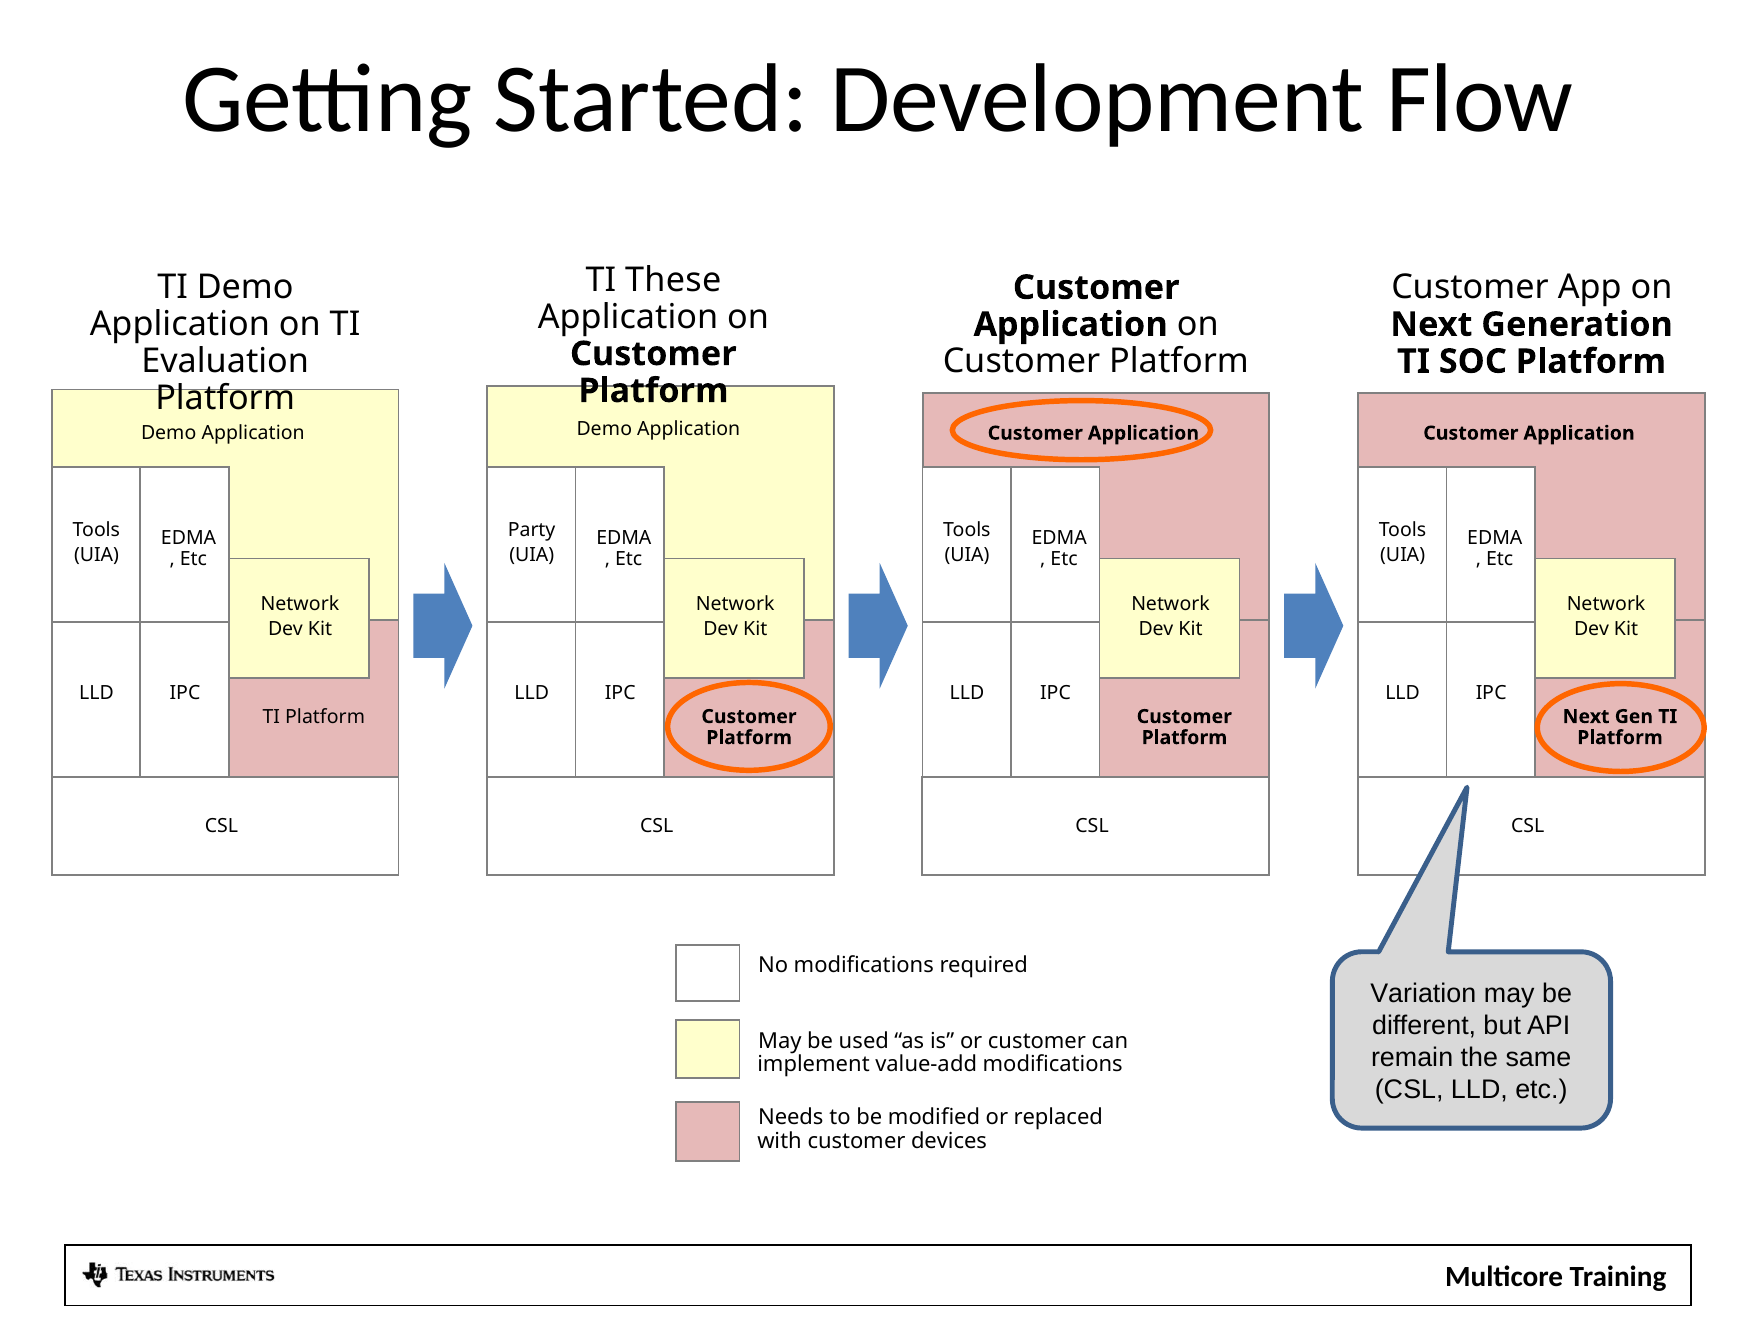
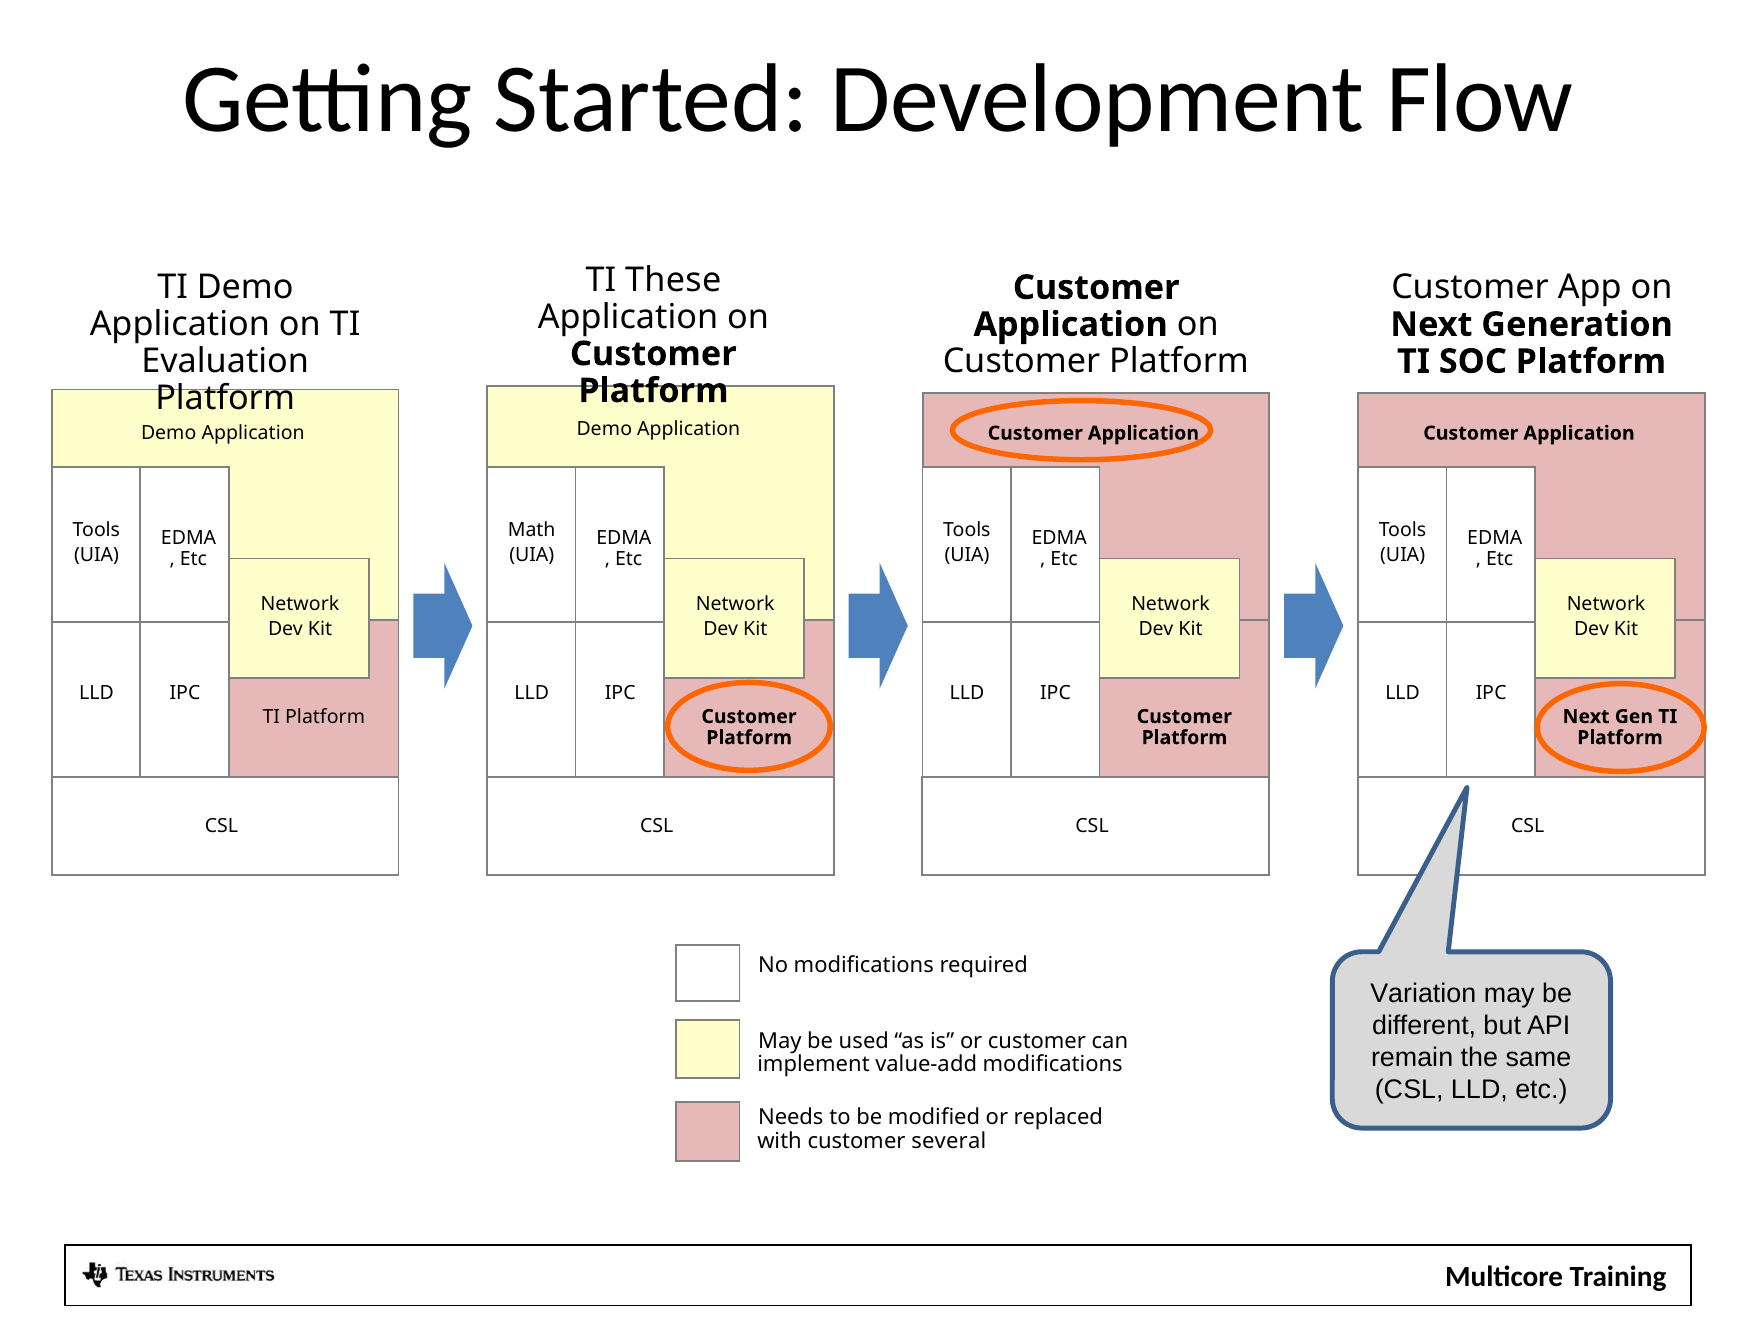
Party: Party -> Math (532, 530)
devices: devices -> several (949, 1141)
